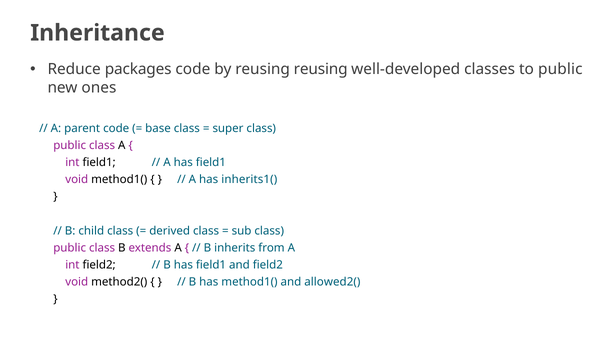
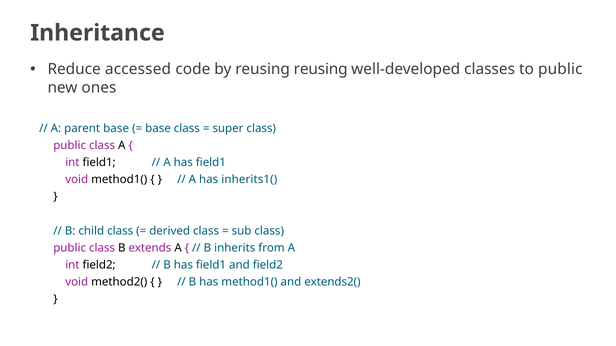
packages: packages -> accessed (138, 69)
parent code: code -> base (116, 129)
allowed2(: allowed2( -> extends2( (332, 282)
